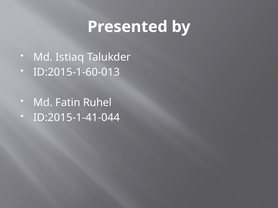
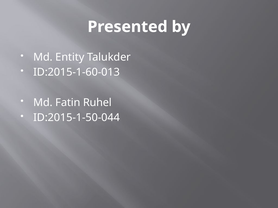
Istiaq: Istiaq -> Entity (70, 57)
ID:2015-1-41-044: ID:2015-1-41-044 -> ID:2015-1-50-044 (77, 118)
